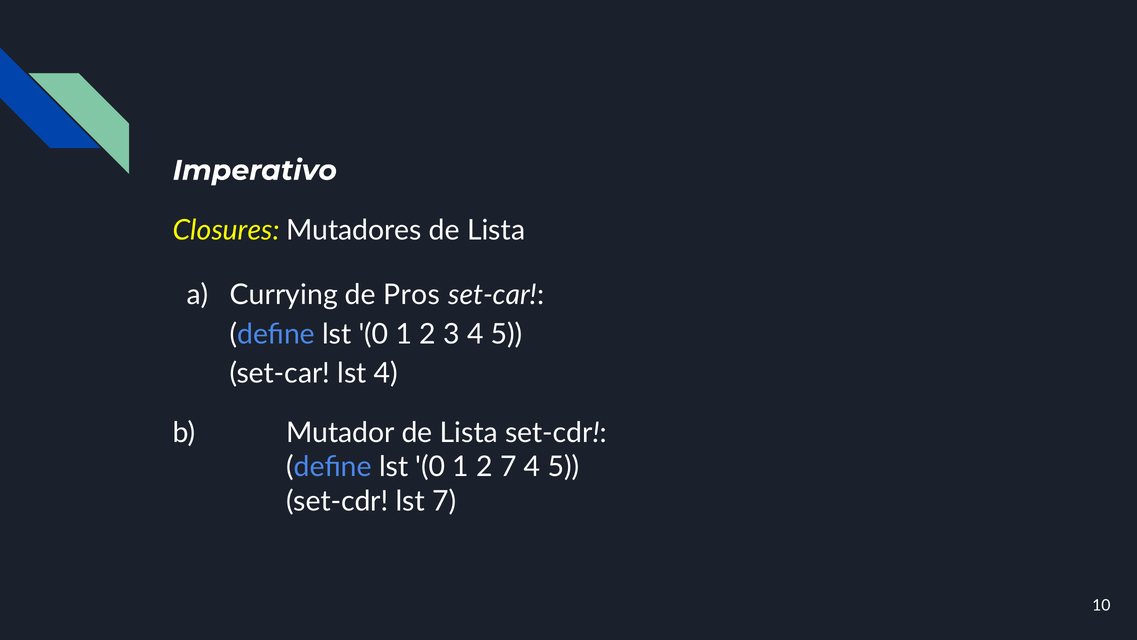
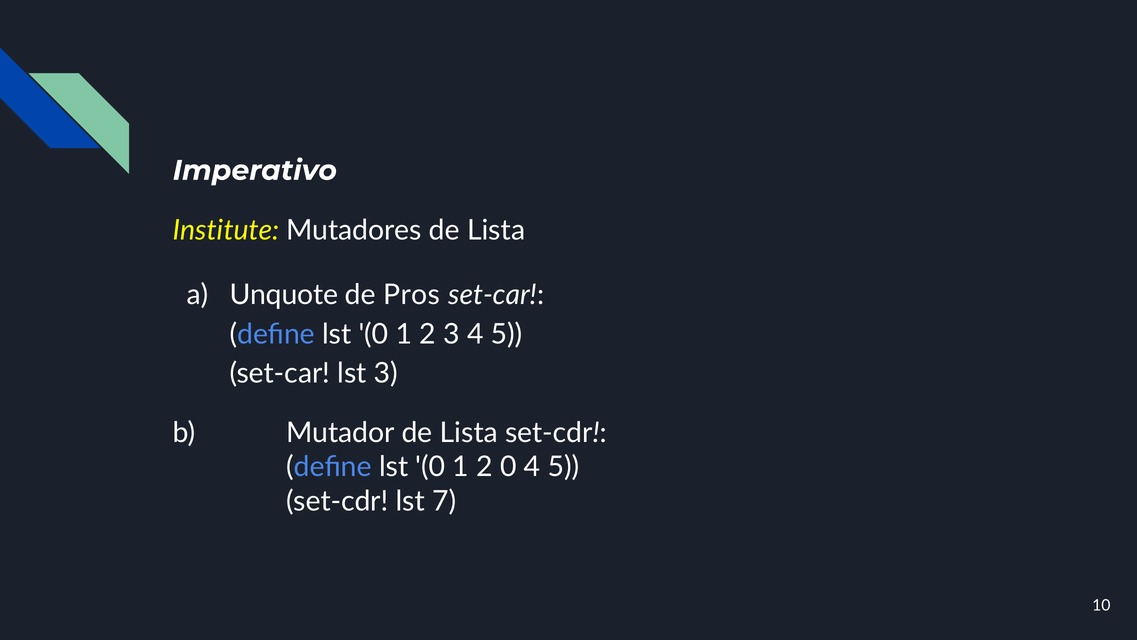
Closures: Closures -> Institute (226, 230)
Currying: Currying -> Unquote (284, 295)
lst 4: 4 -> 3 (386, 373)
2 7: 7 -> 0 (508, 467)
